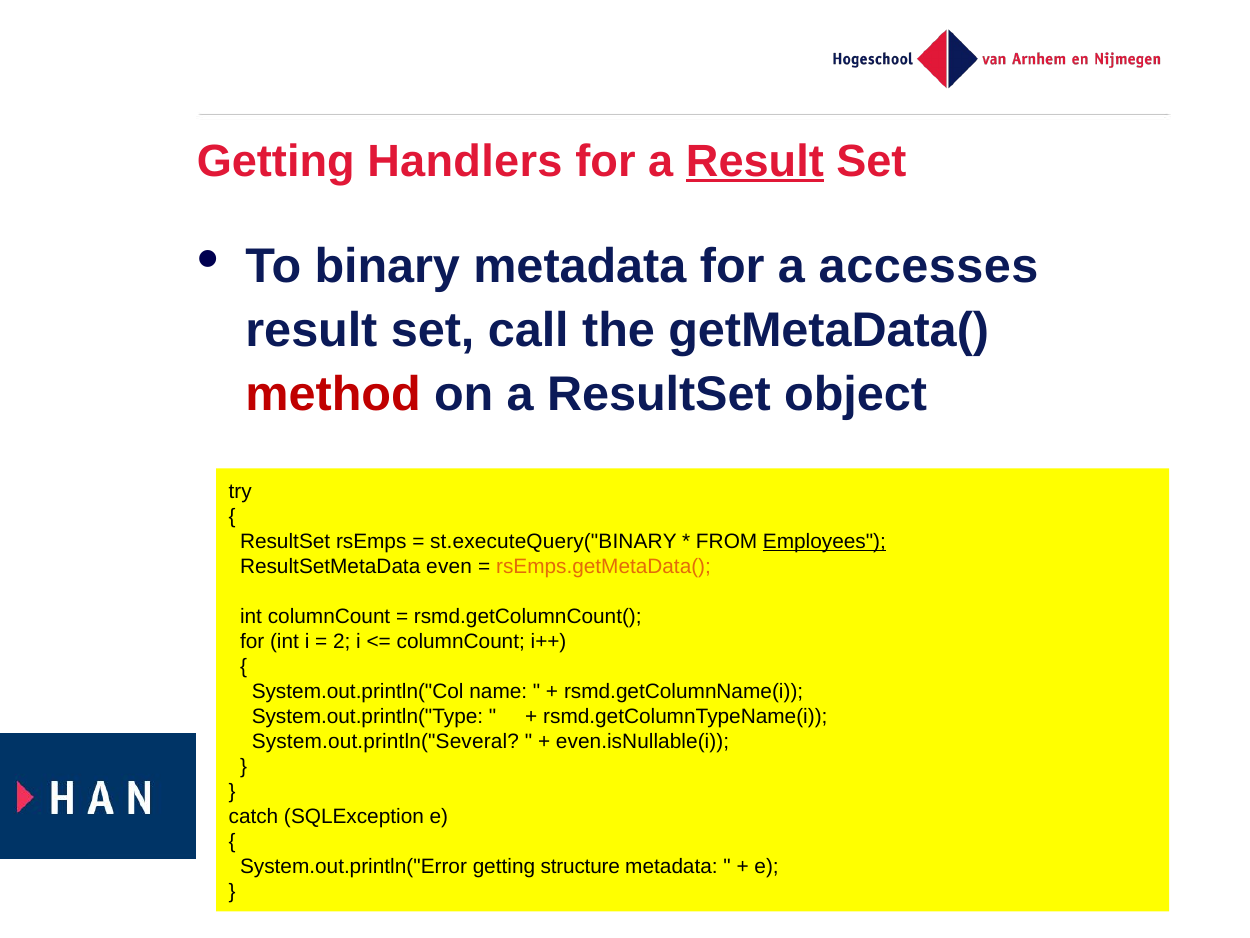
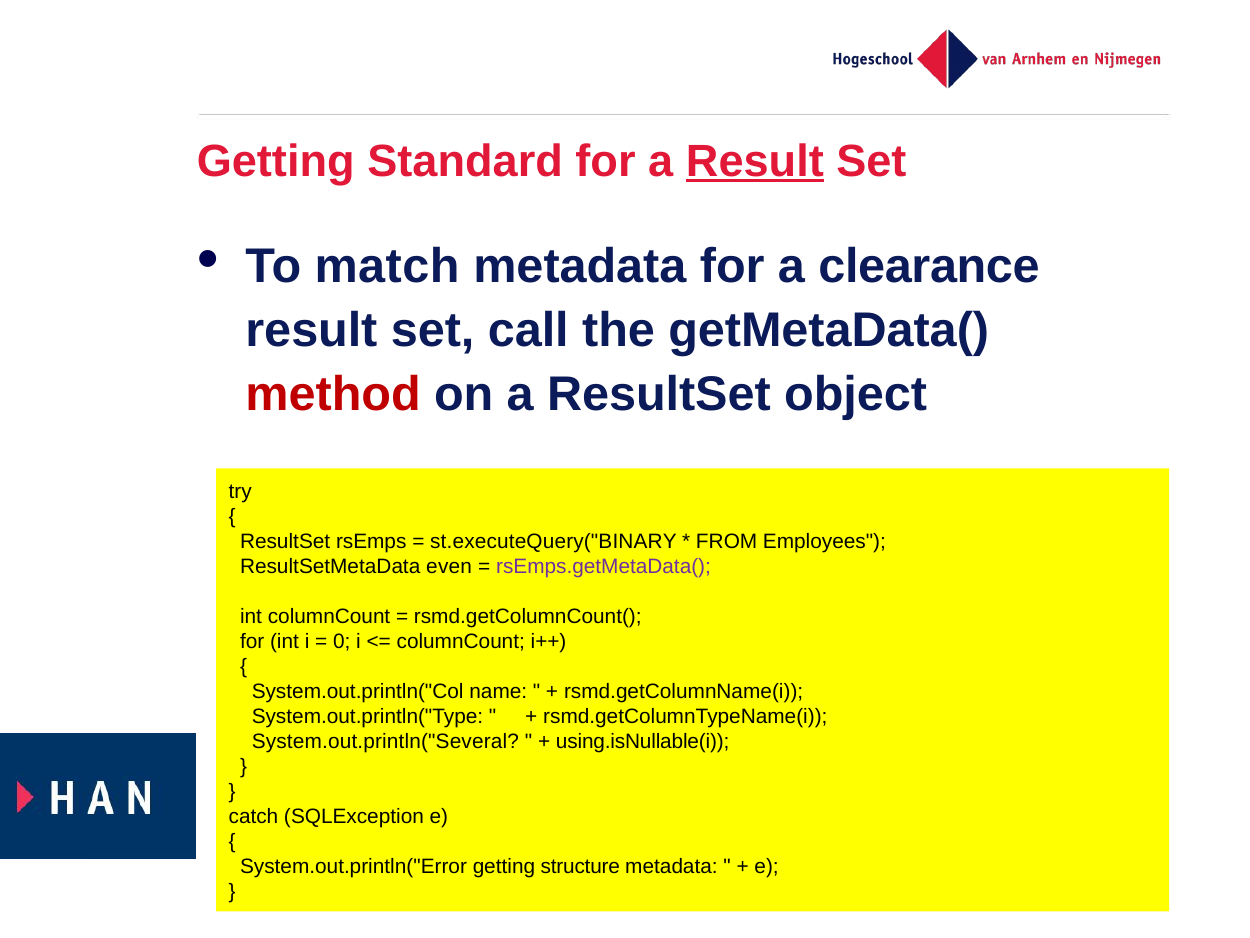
Handlers: Handlers -> Standard (465, 161)
binary: binary -> match (387, 266)
accesses: accesses -> clearance (929, 266)
Employees underline: present -> none (824, 541)
rsEmps.getMetaData( colour: orange -> purple (604, 566)
2: 2 -> 0 (342, 641)
even.isNullable(i: even.isNullable(i -> using.isNullable(i (643, 741)
